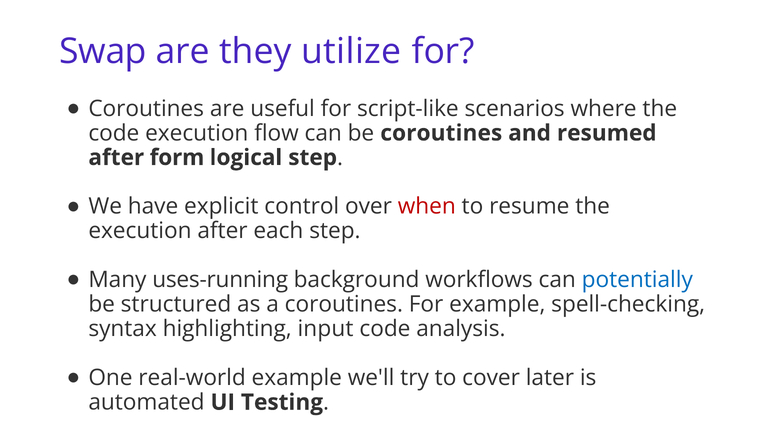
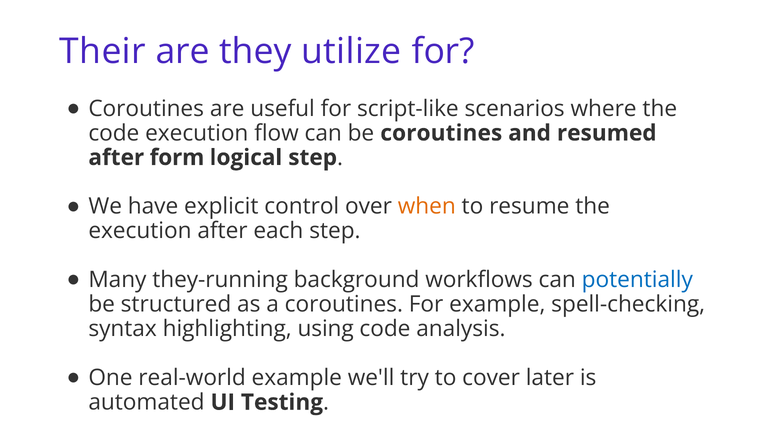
Swap: Swap -> Their (103, 51)
when colour: red -> orange (427, 207)
uses-running: uses-running -> they-running (220, 280)
input: input -> using (326, 329)
